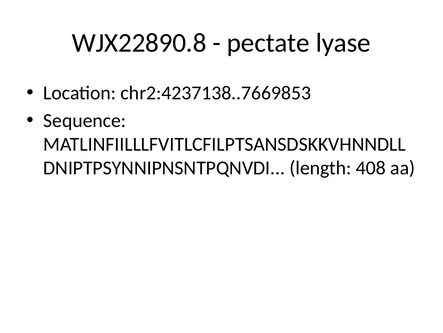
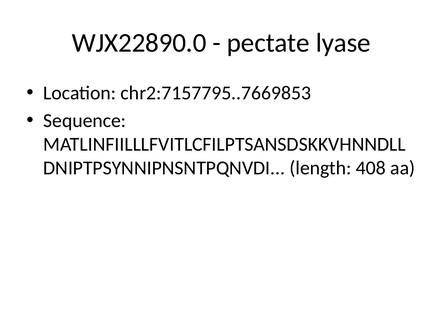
WJX22890.8: WJX22890.8 -> WJX22890.0 (139, 43)
chr2:4237138..7669853: chr2:4237138..7669853 -> chr2:7157795..7669853 (216, 93)
